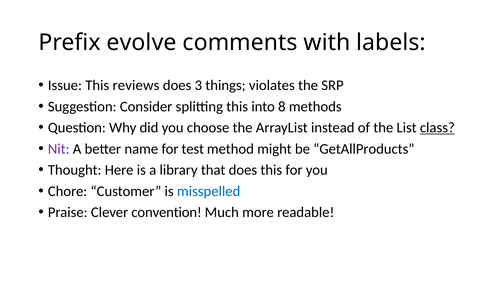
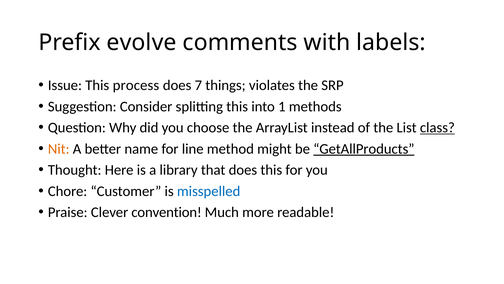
reviews: reviews -> process (136, 85)
3: 3 -> 7 (198, 85)
8: 8 -> 1 (282, 106)
Nit colour: purple -> orange (59, 149)
test: test -> line (193, 149)
GetAllProducts underline: none -> present (364, 149)
